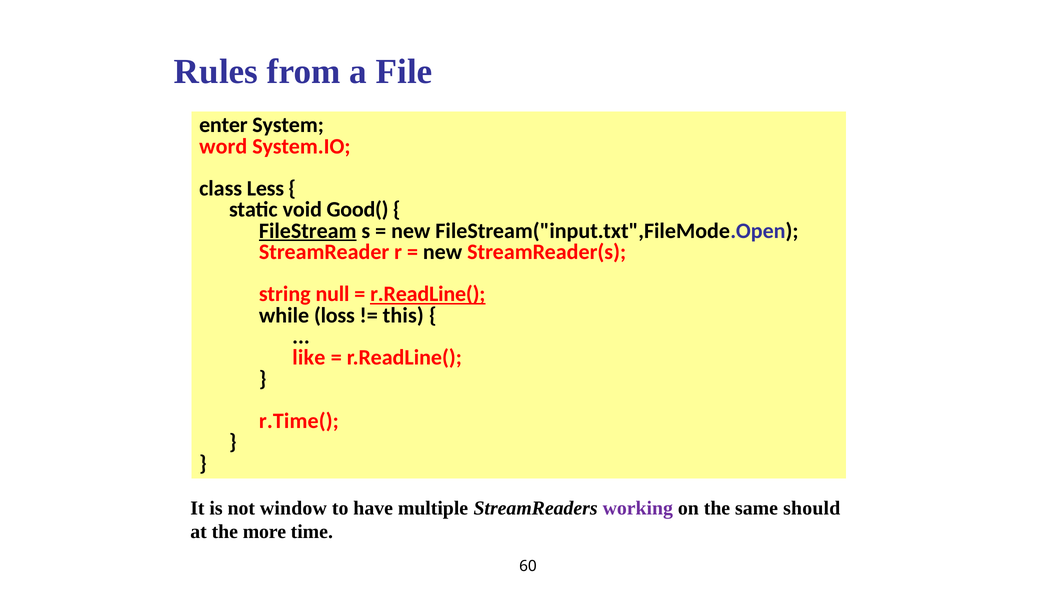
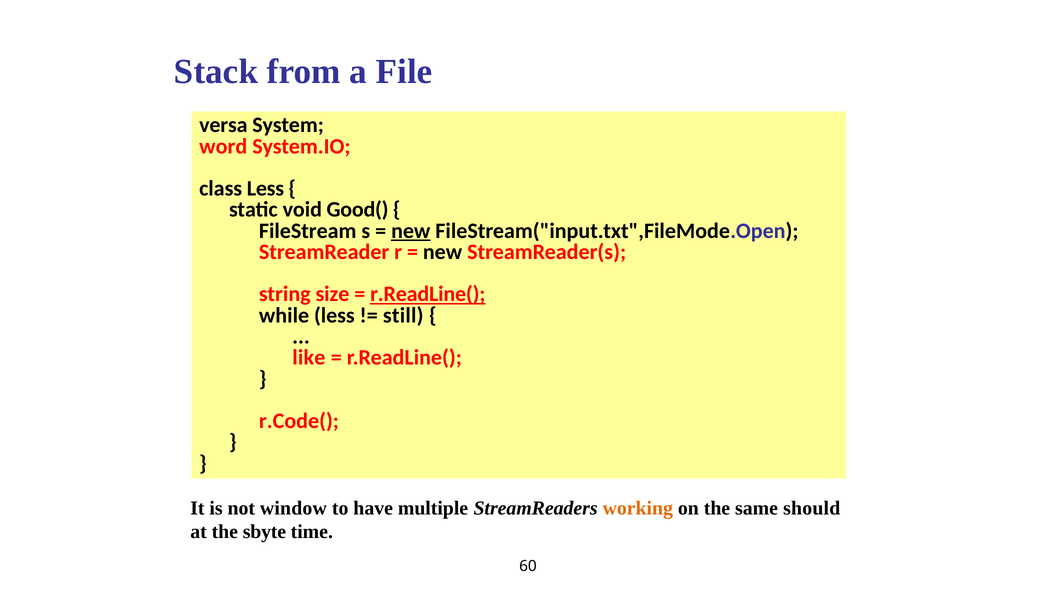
Rules: Rules -> Stack (216, 72)
enter: enter -> versa (223, 125)
FileStream underline: present -> none (308, 231)
new underline: none -> present (411, 231)
null: null -> size (332, 294)
while loss: loss -> less (334, 315)
this: this -> still (403, 315)
r.Time(: r.Time( -> r.Code( (299, 421)
working colour: purple -> orange (638, 508)
more: more -> sbyte (264, 532)
